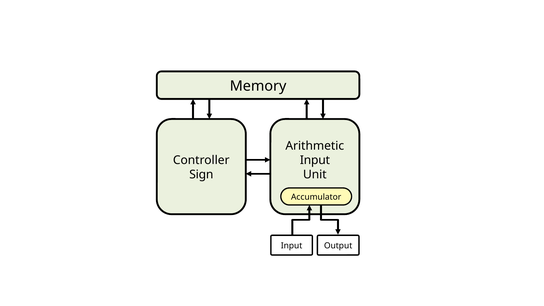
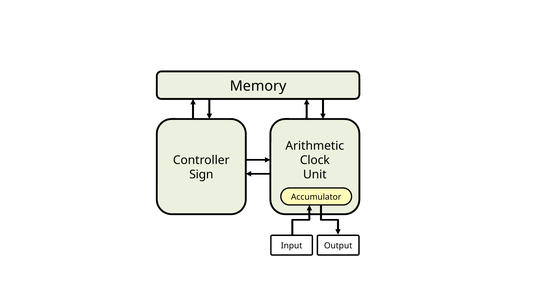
Input: Input -> Clock (315, 160)
